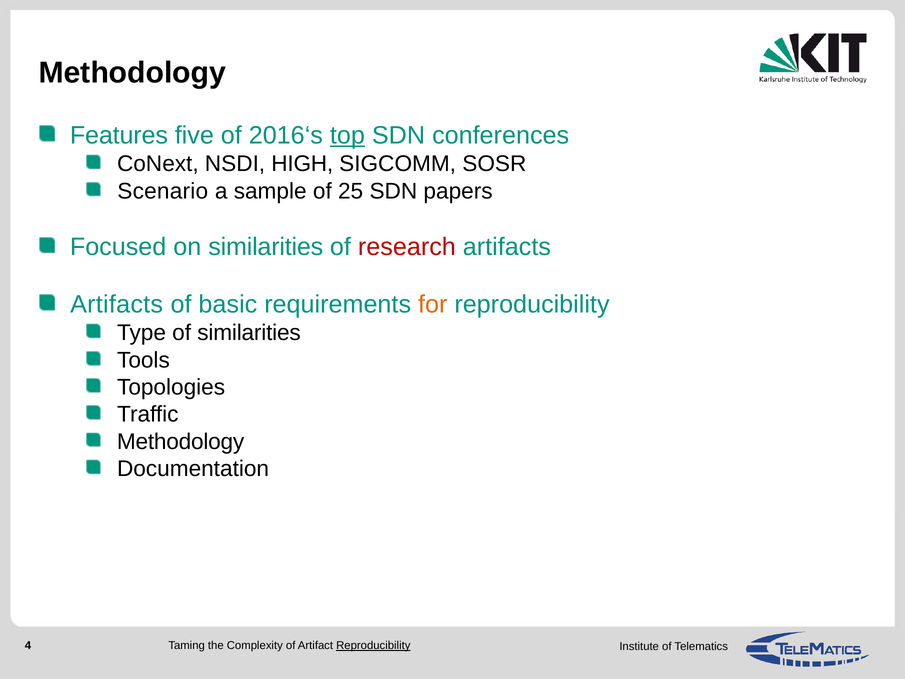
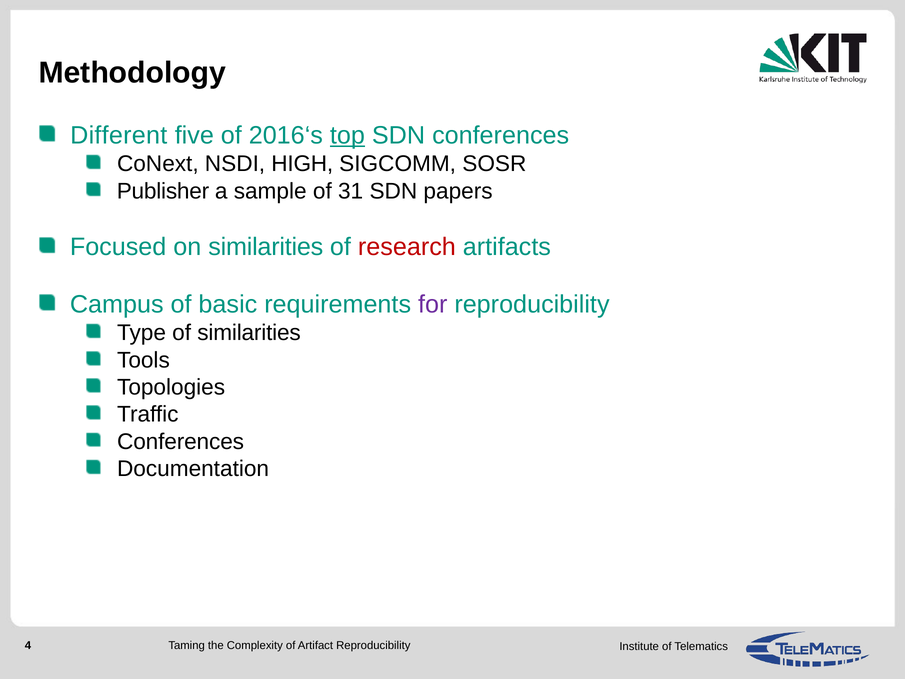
Features: Features -> Different (119, 135)
Scenario: Scenario -> Publisher (163, 191)
25: 25 -> 31 (351, 191)
Artifacts: Artifacts -> Campus (117, 304)
for colour: orange -> purple (433, 304)
Methodology: Methodology -> Conferences (181, 442)
Reproducibility underline: present -> none (373, 645)
